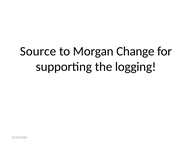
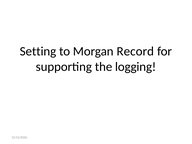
Source: Source -> Setting (38, 51)
Change: Change -> Record (135, 51)
